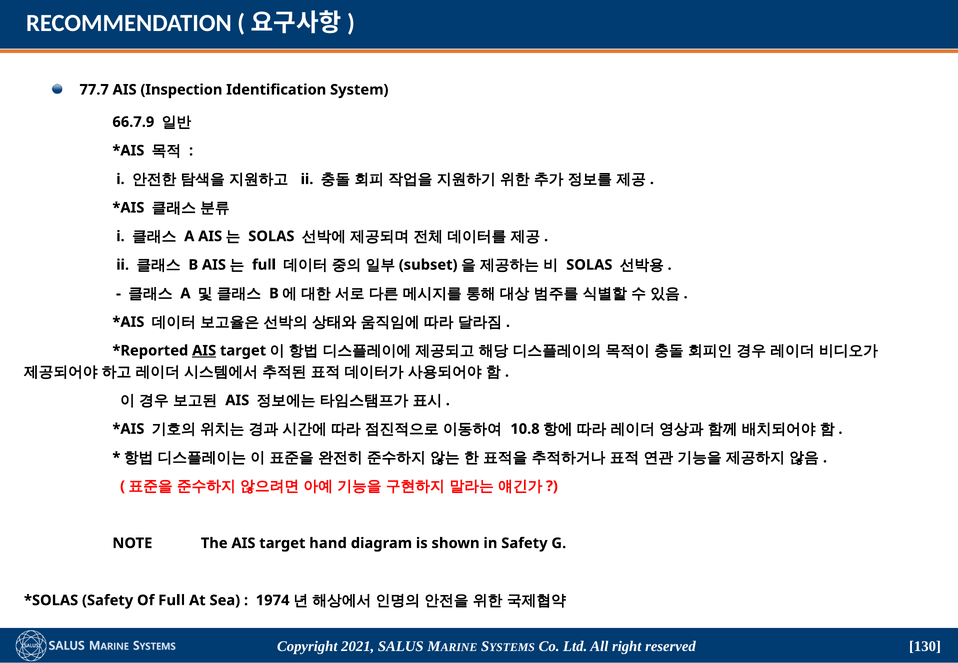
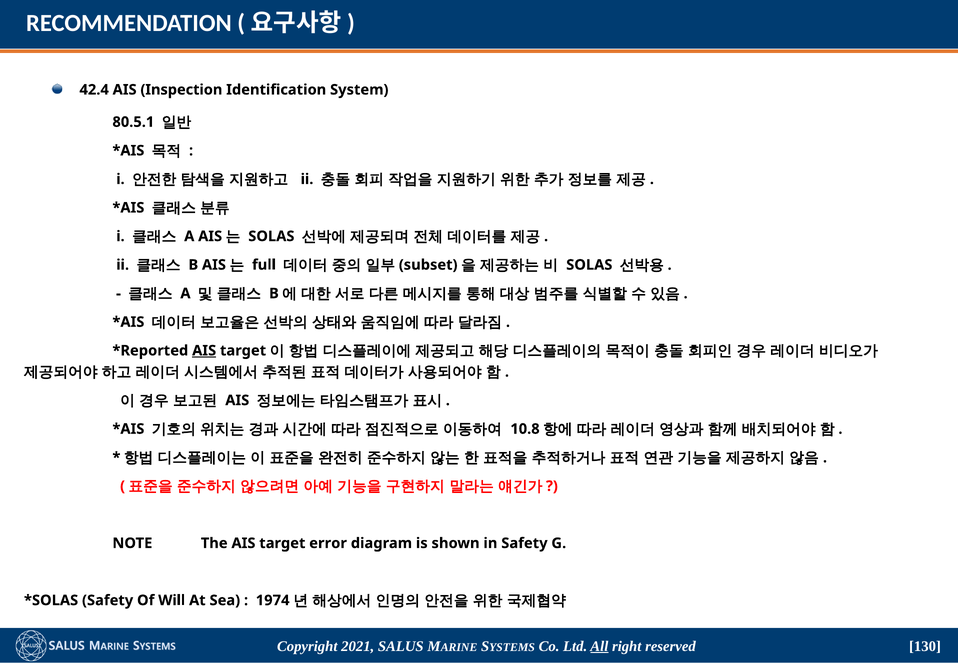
77.7: 77.7 -> 42.4 (94, 90)
66.7.9: 66.7.9 -> 80.5.1 (133, 122)
hand: hand -> error (328, 543)
Of Full: Full -> Will (172, 601)
All underline: none -> present (599, 647)
